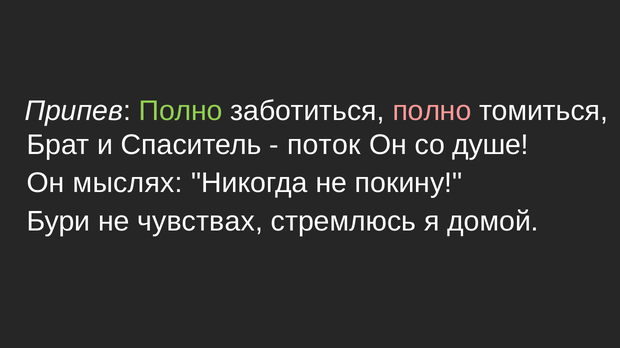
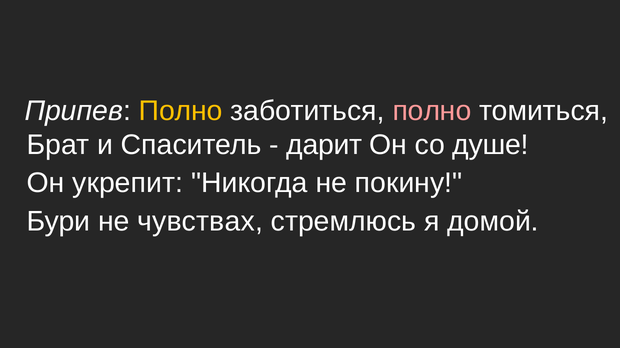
Полно colour: light green -> yellow (181, 111)
поток: поток -> дарит (324, 145)
мыслях: мыслях -> укрепит (128, 183)
